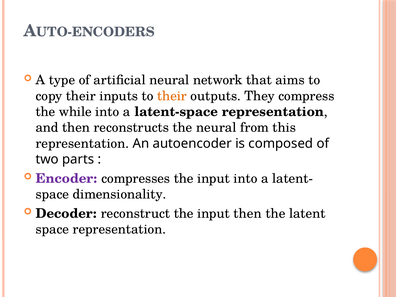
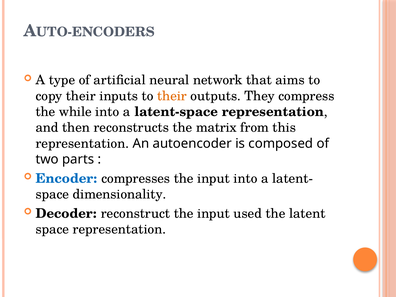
the neural: neural -> matrix (216, 128)
Encoder colour: purple -> blue (66, 178)
input then: then -> used (248, 213)
